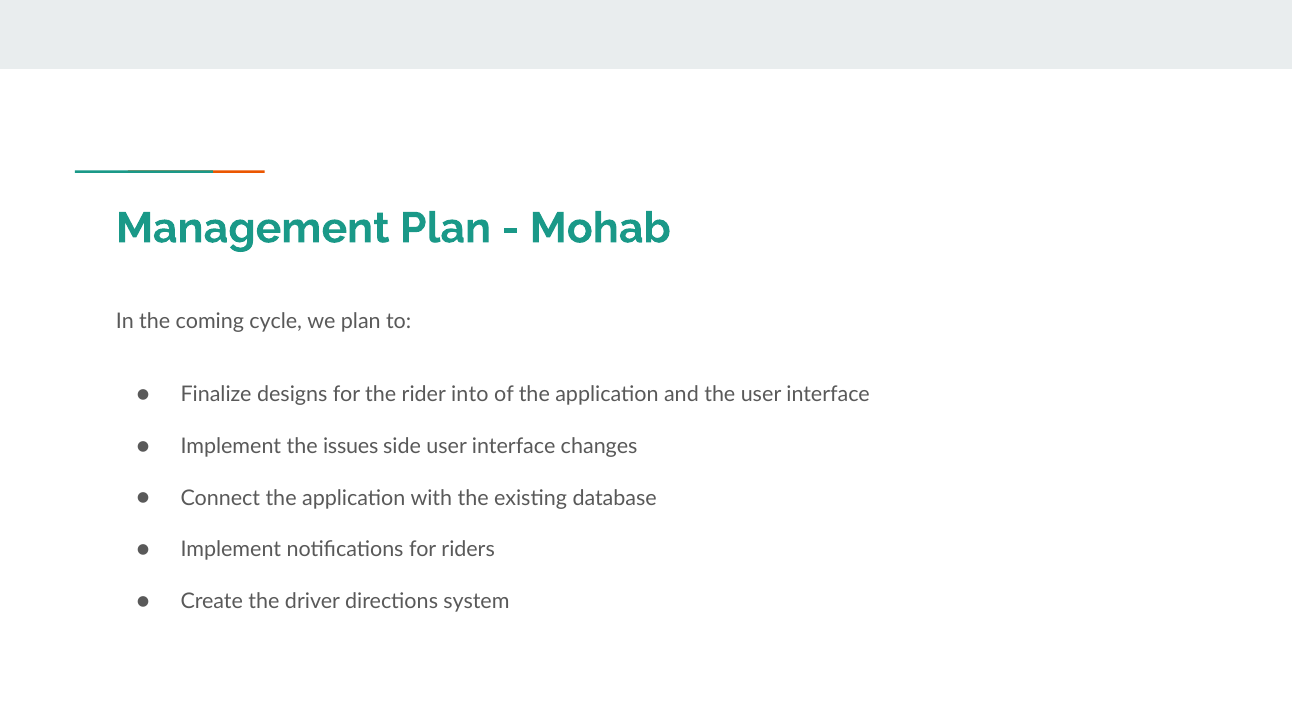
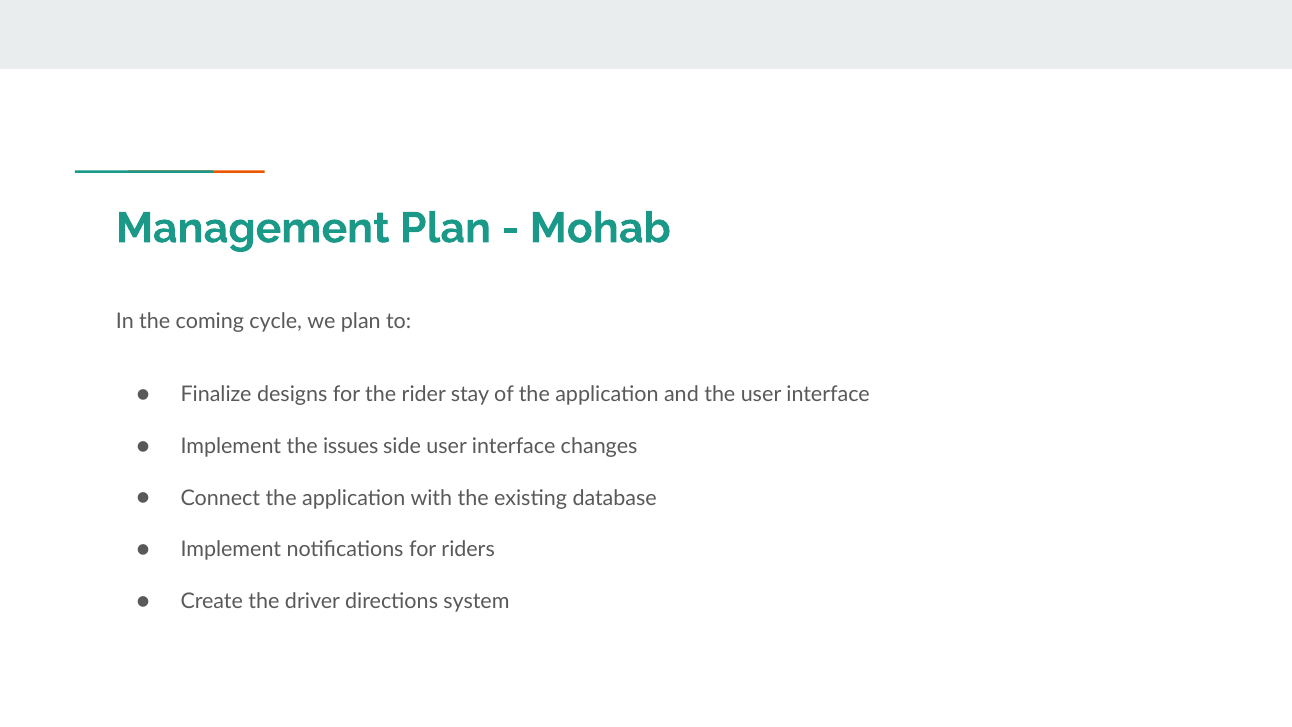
into: into -> stay (470, 394)
